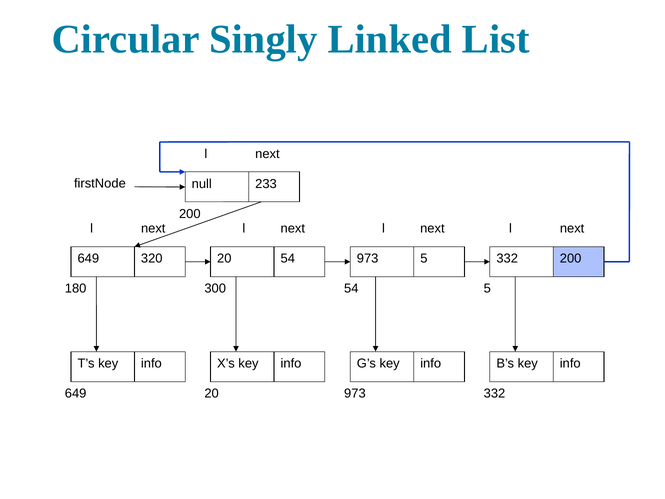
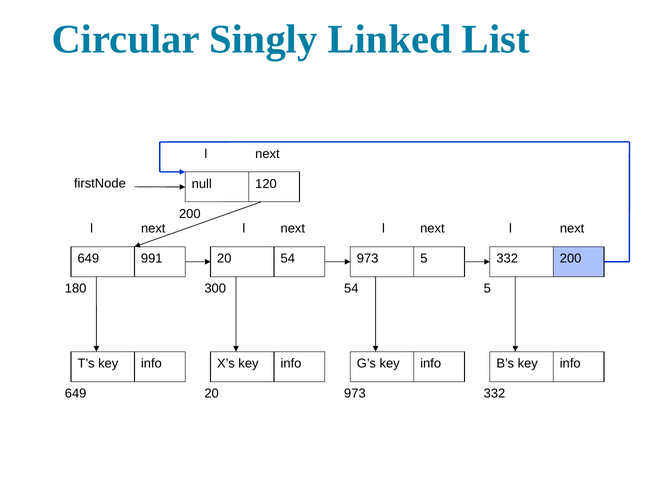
233: 233 -> 120 (266, 184)
320: 320 -> 991 (152, 258)
